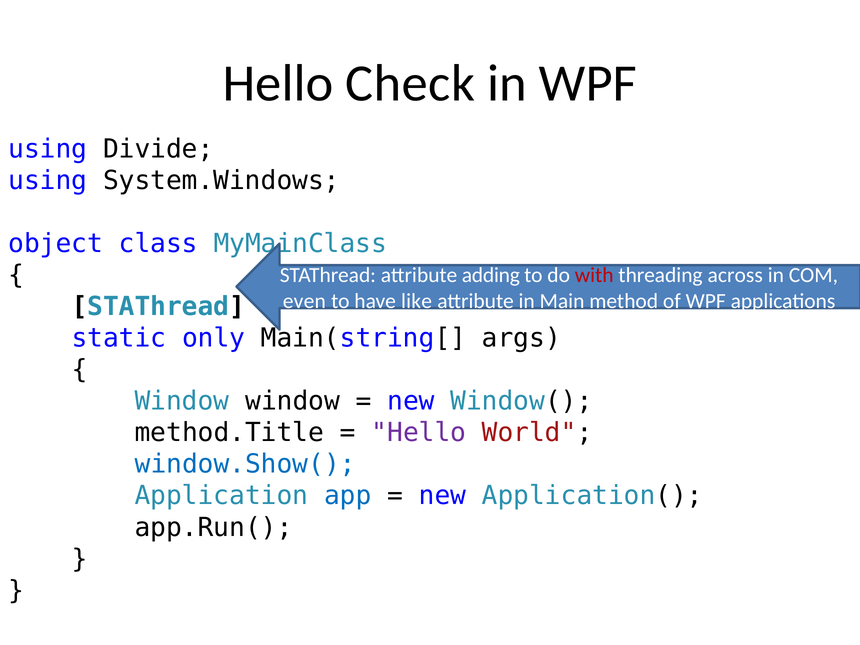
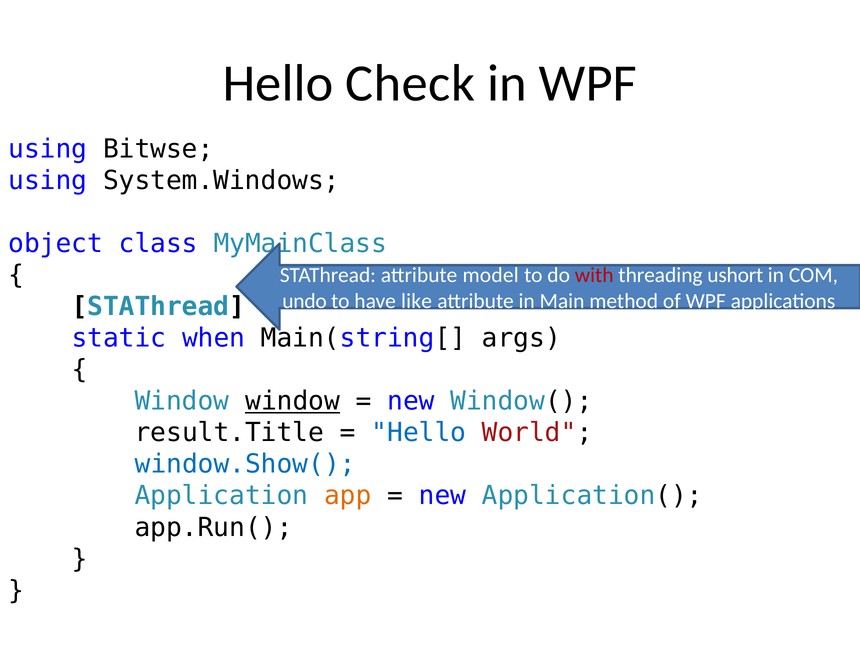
Divide: Divide -> Bitwse (158, 149)
adding: adding -> model (491, 275)
across: across -> ushort (735, 275)
even: even -> undo (305, 301)
only: only -> when (214, 338)
window underline: none -> present (293, 401)
method.Title: method.Title -> result.Title (229, 433)
Hello colour: purple -> blue (419, 433)
app colour: blue -> orange (348, 496)
